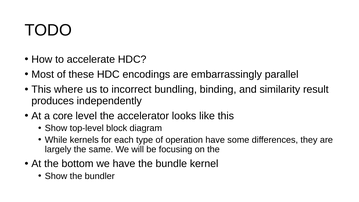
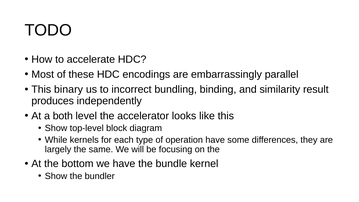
where: where -> binary (68, 89)
core: core -> both (63, 116)
